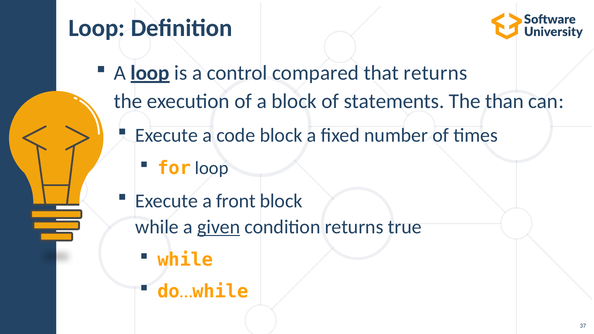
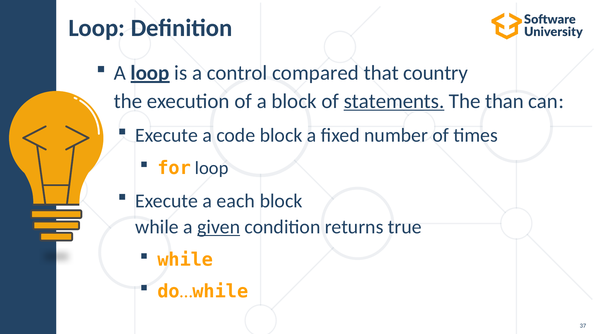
that returns: returns -> country (436, 73)
statements underline: none -> present (394, 101)
front: front -> each (236, 201)
